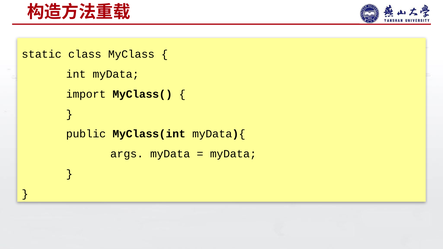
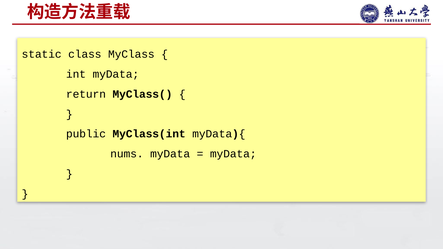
import: import -> return (86, 94)
args: args -> nums (127, 154)
